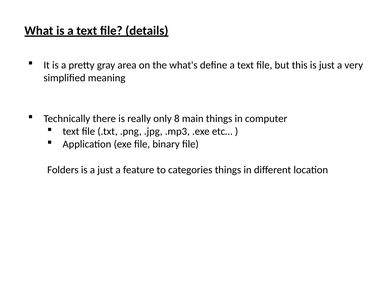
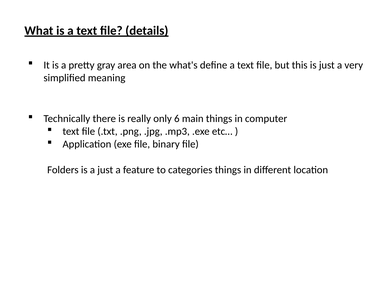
8: 8 -> 6 (177, 119)
